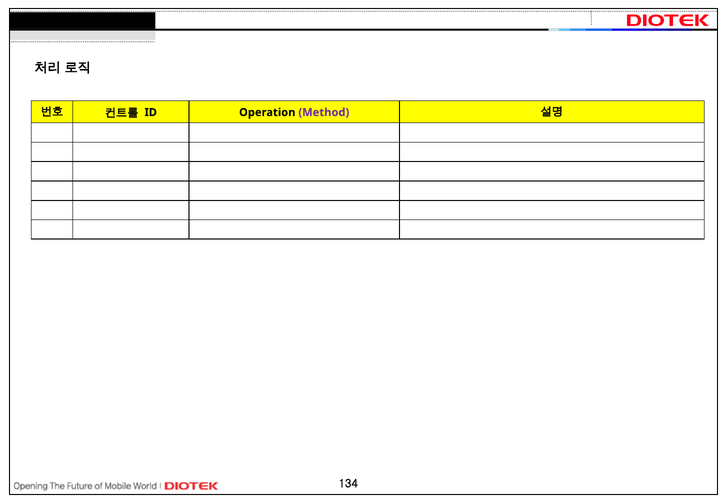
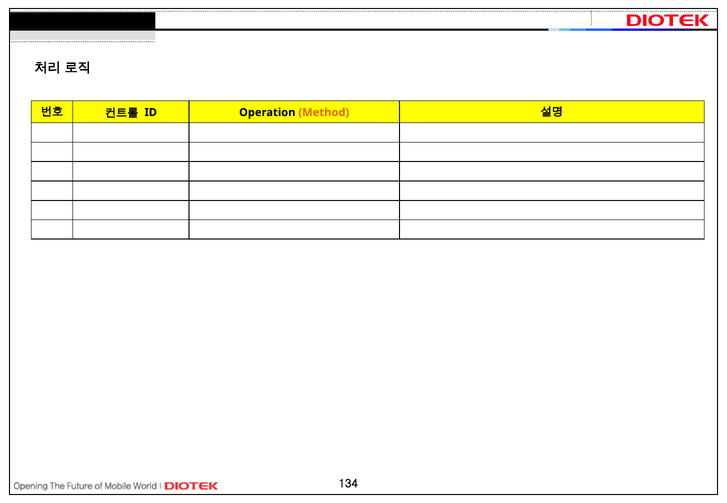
Method colour: purple -> orange (324, 112)
